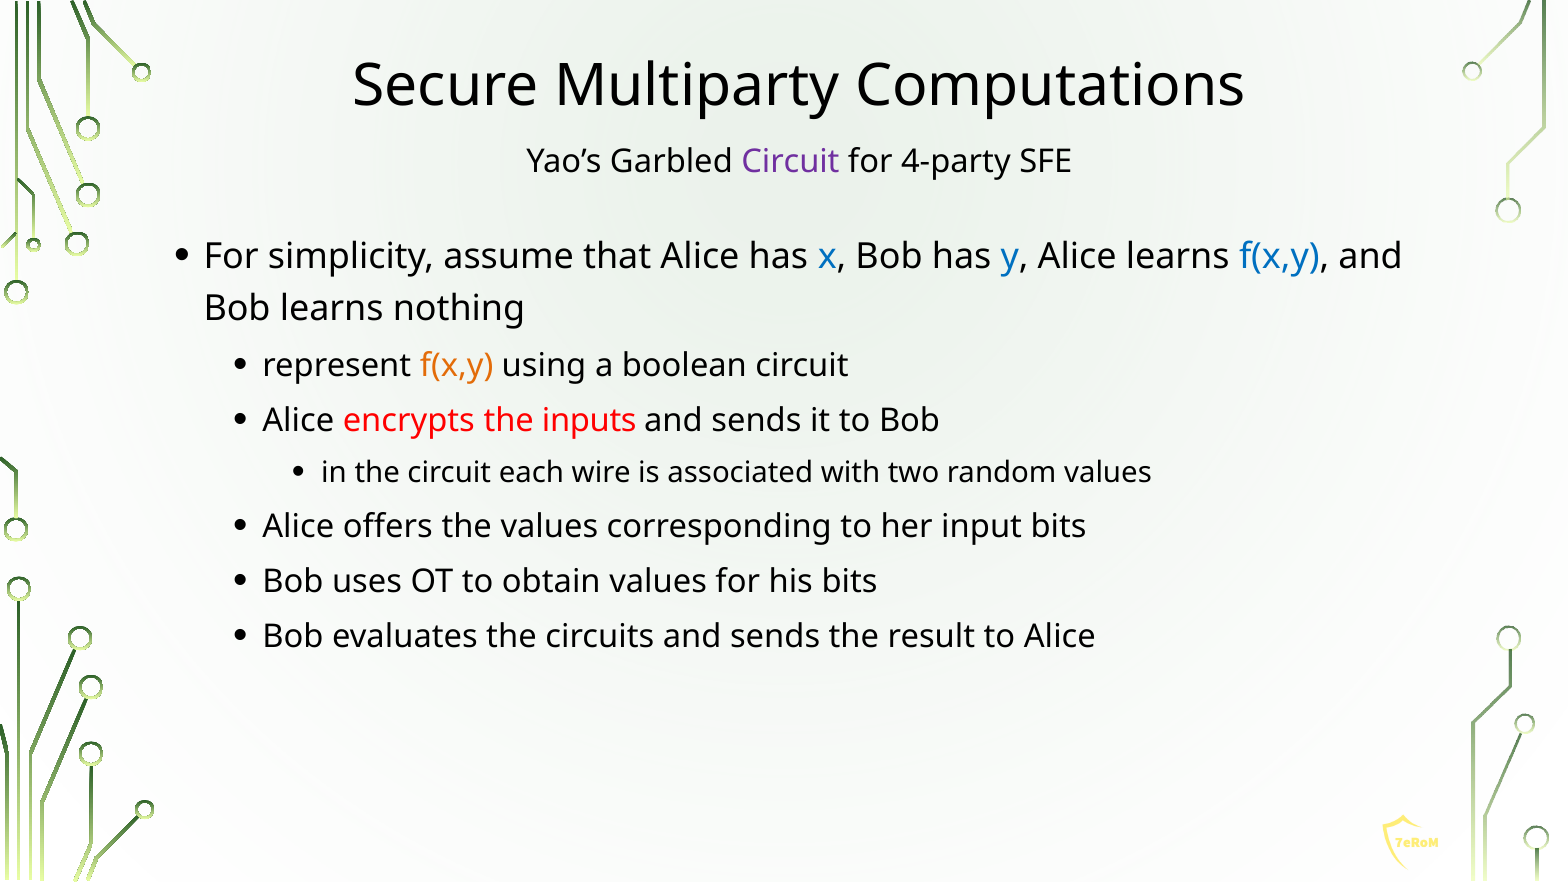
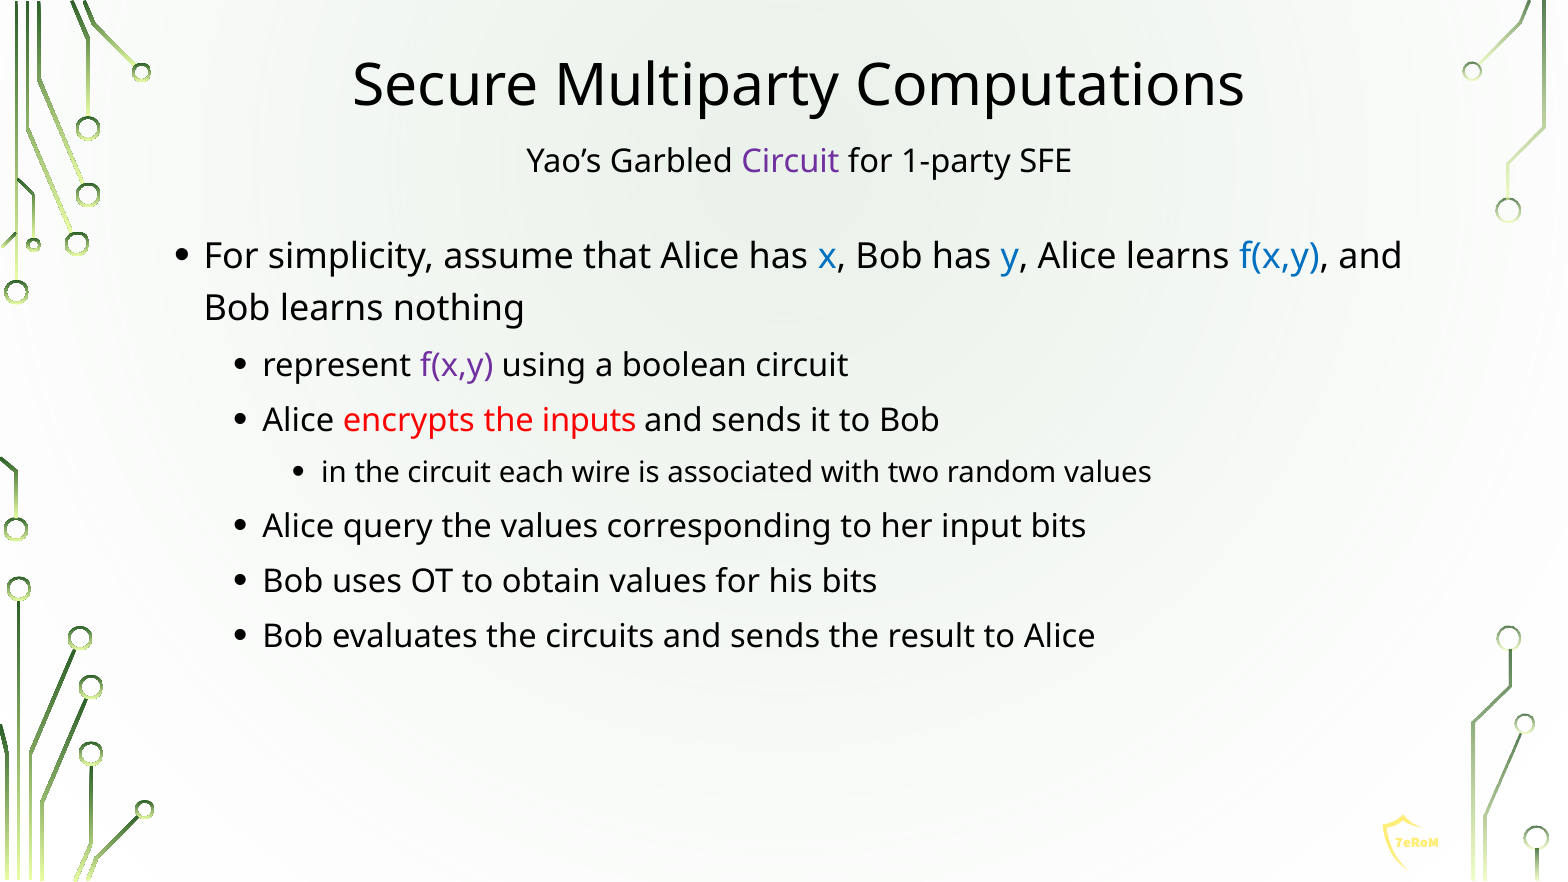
4-party: 4-party -> 1-party (956, 162)
f(x,y colour: orange -> purple (457, 366)
offers: offers -> query (388, 526)
